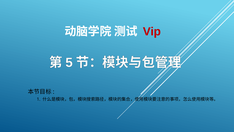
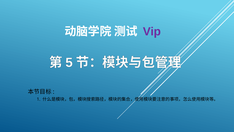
Vip colour: red -> purple (152, 32)
